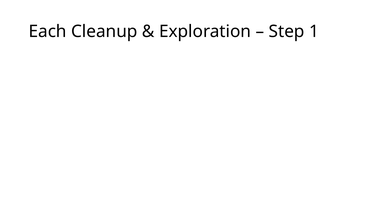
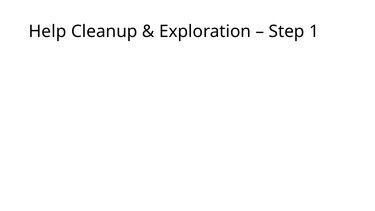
Each: Each -> Help (48, 32)
